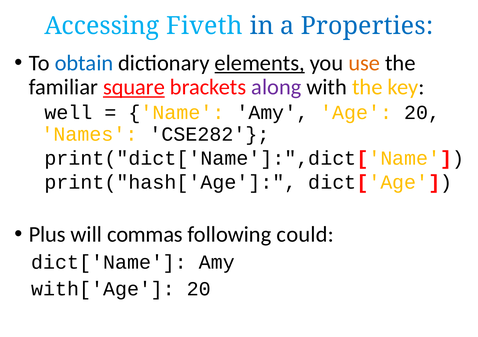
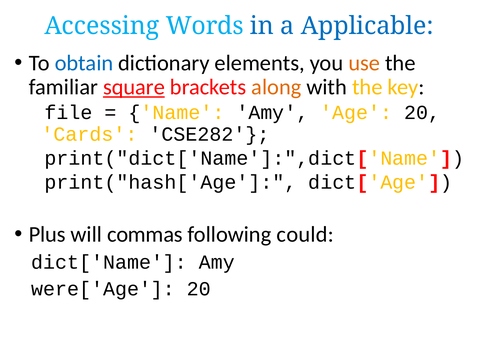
Fiveth: Fiveth -> Words (205, 26)
Properties: Properties -> Applicable (367, 26)
elements underline: present -> none (260, 63)
along colour: purple -> orange (276, 87)
well: well -> file (69, 113)
Names: Names -> Cards (89, 134)
with['Age: with['Age -> were['Age (103, 289)
